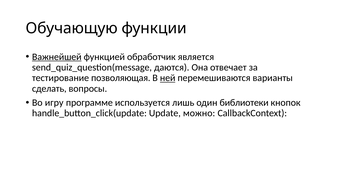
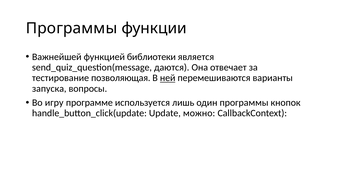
Обучающую: Обучающую -> Программы (72, 28)
Важнейшей underline: present -> none (57, 57)
обработчик: обработчик -> библиотеки (151, 57)
сделать: сделать -> запуска (49, 89)
один библиотеки: библиотеки -> программы (244, 103)
